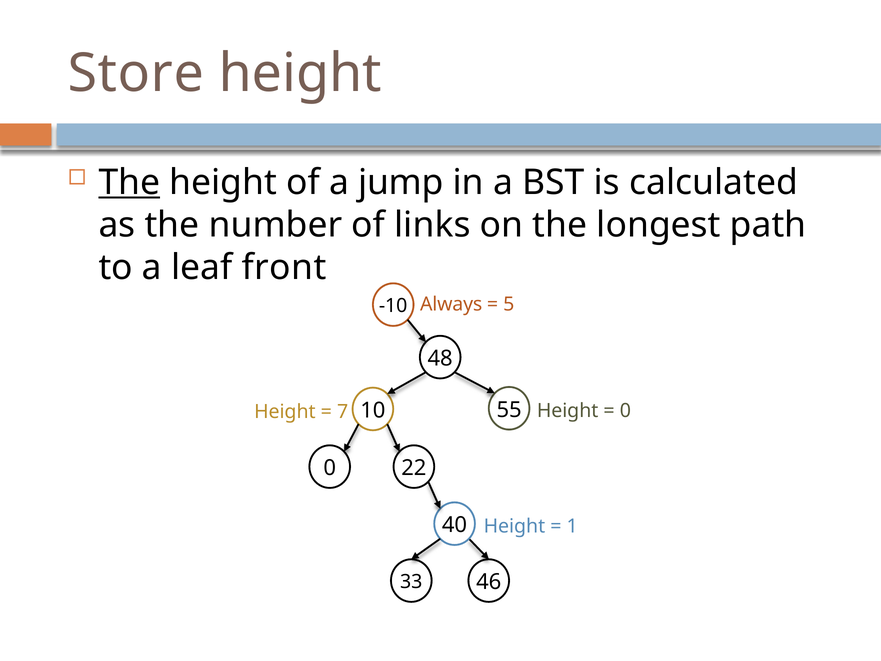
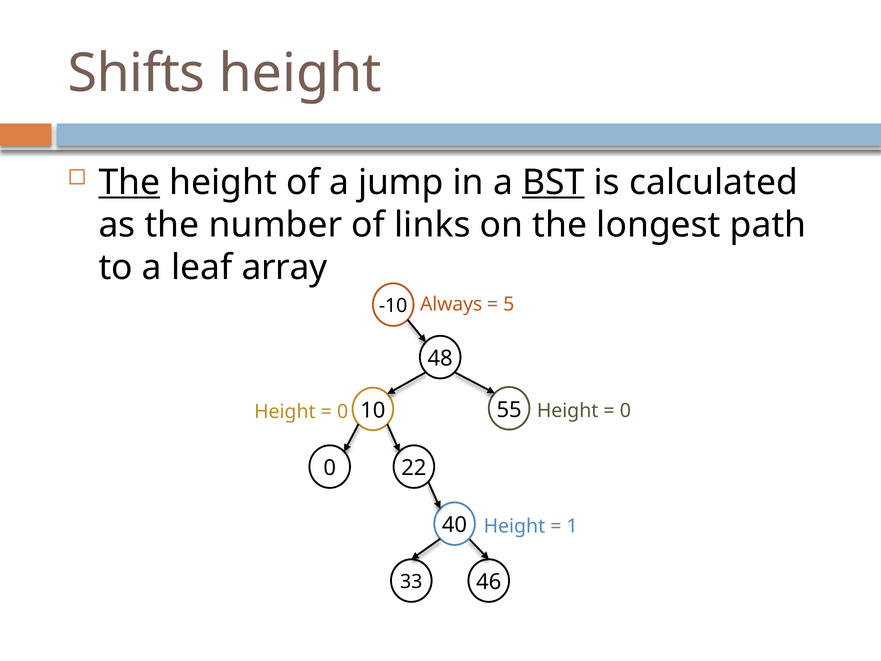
Store: Store -> Shifts (136, 73)
BST underline: none -> present (553, 182)
front: front -> array (284, 267)
7: 7 -> 0 (343, 412)
